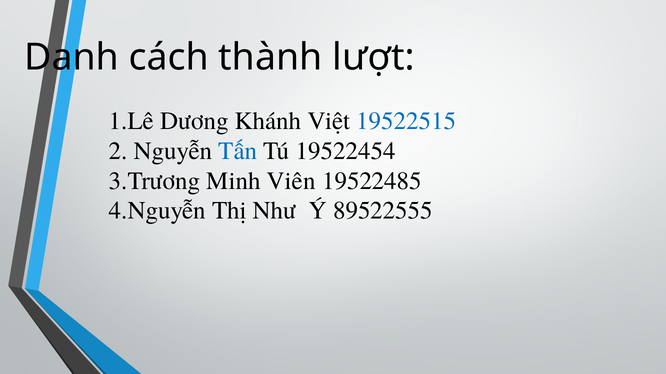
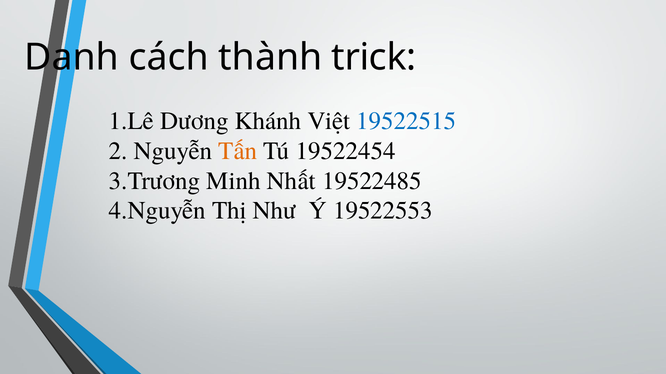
lượt: lượt -> trick (374, 58)
Tấn colour: blue -> orange (238, 151)
Viên: Viên -> Nhất (291, 181)
89522555: 89522555 -> 19522553 (383, 211)
